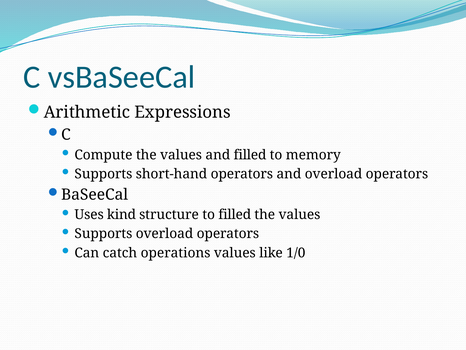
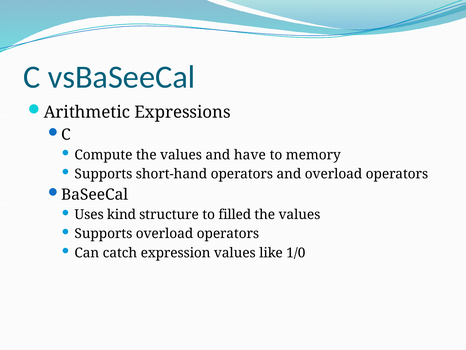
and filled: filled -> have (250, 155)
operations: operations -> expression (176, 253)
